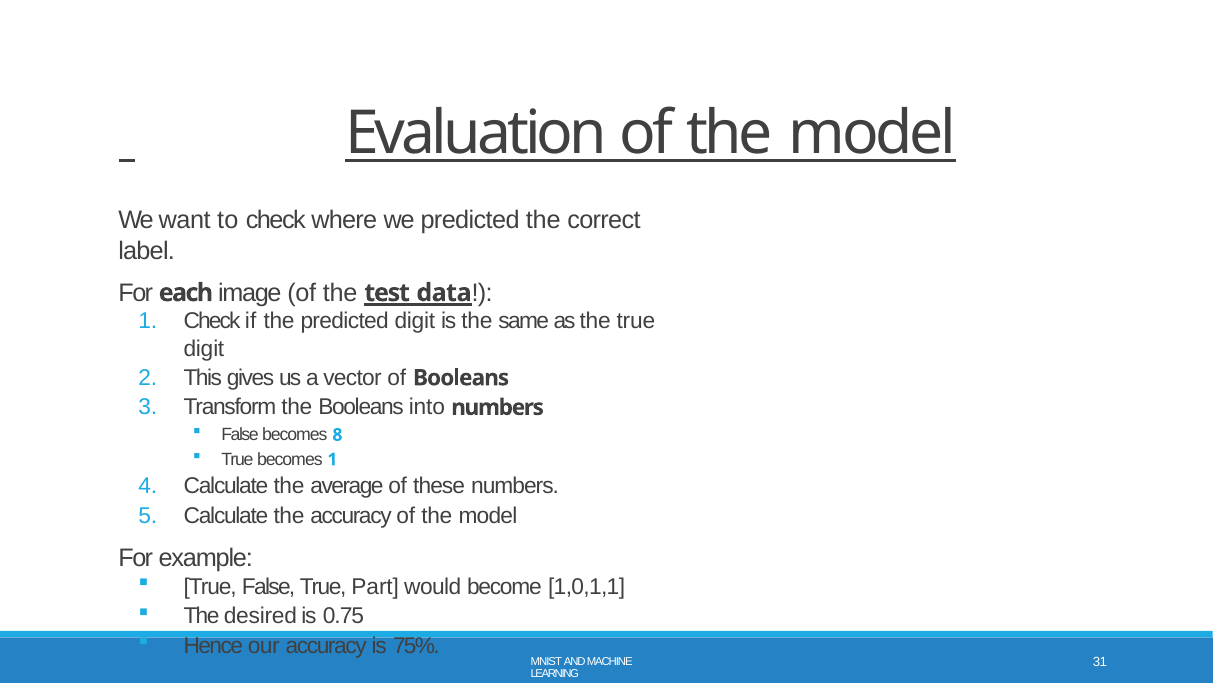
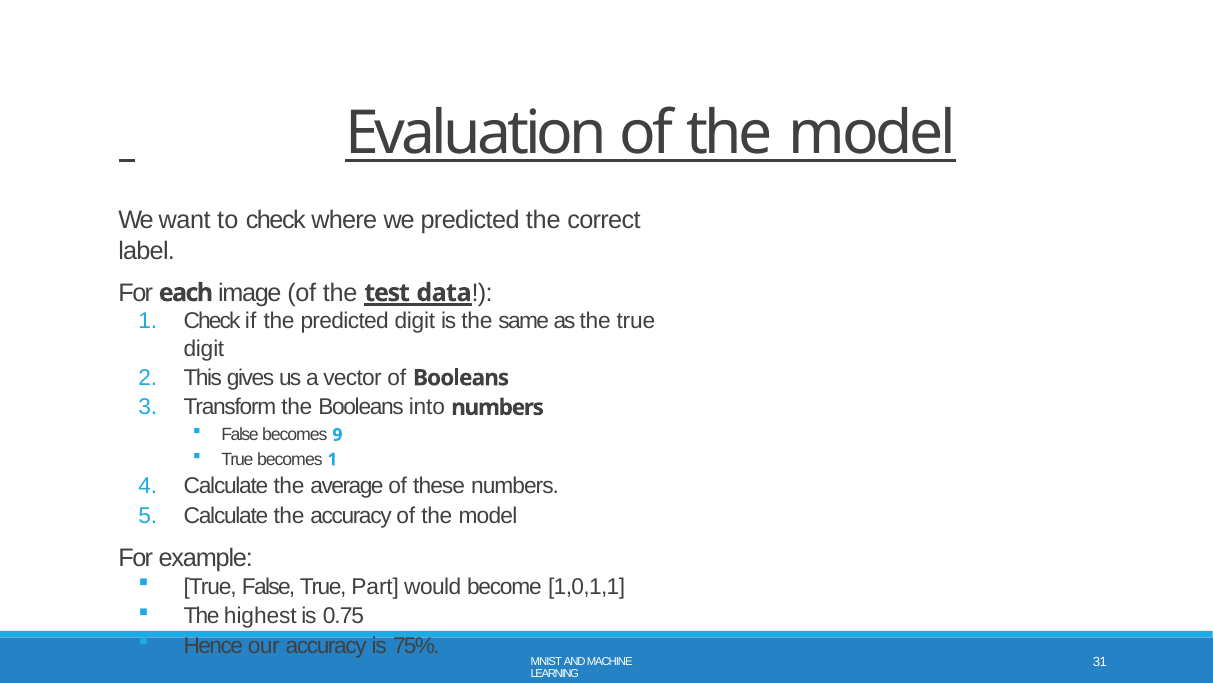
8: 8 -> 9 (337, 434)
desired: desired -> highest (260, 616)
